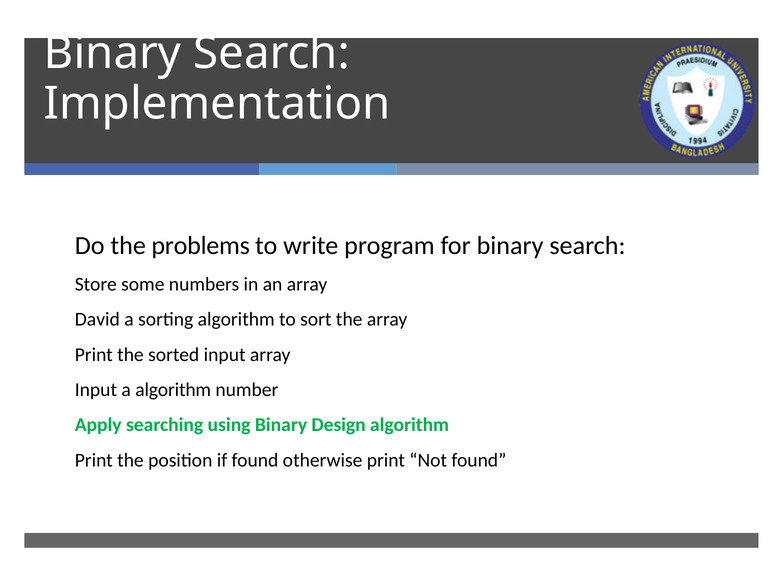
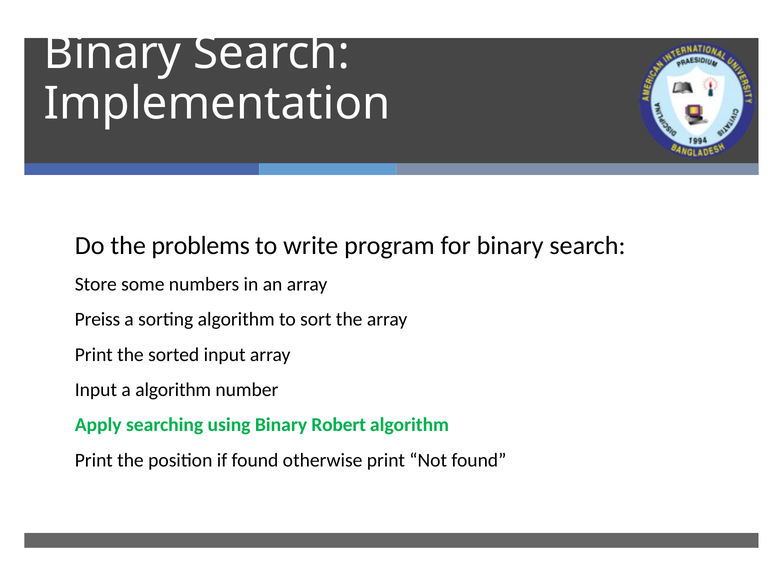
David: David -> Preiss (97, 319)
Design: Design -> Robert (339, 425)
